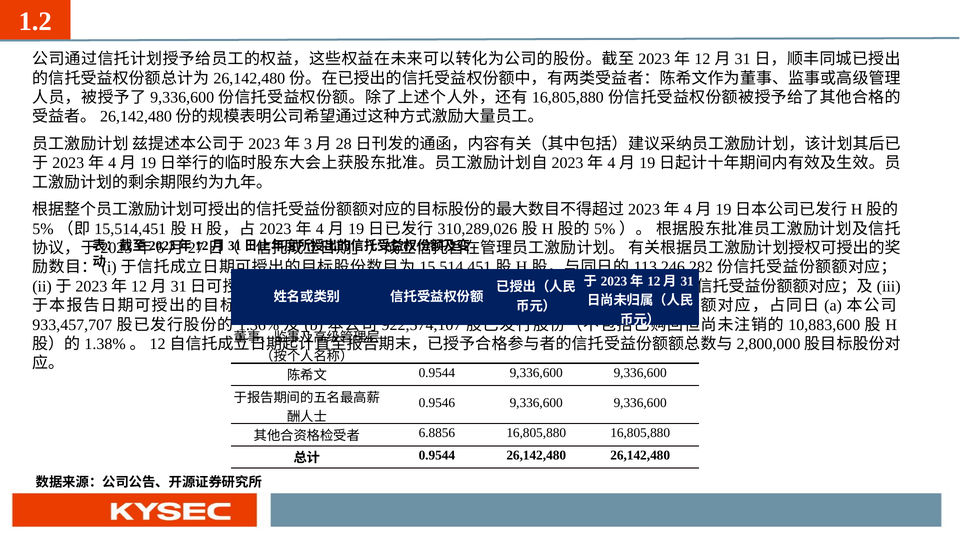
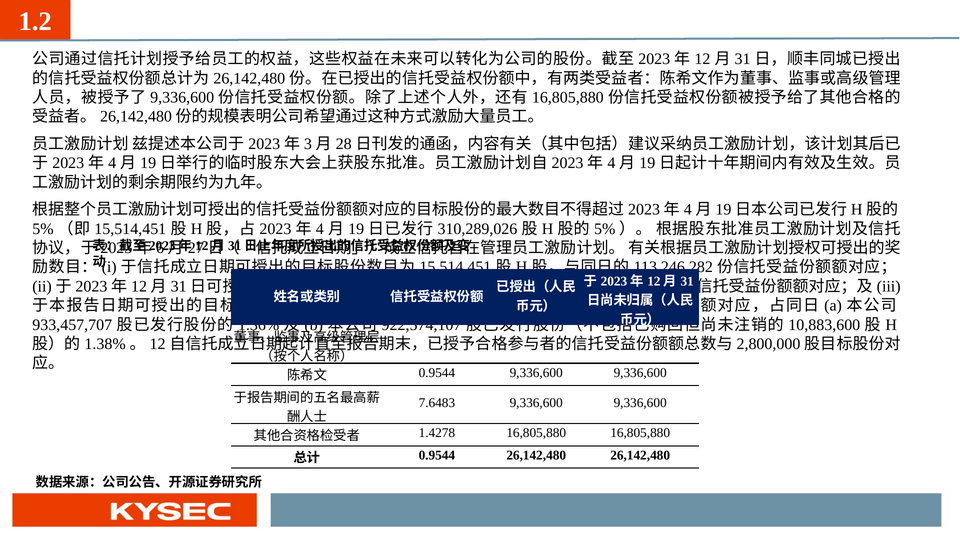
0.9546: 0.9546 -> 7.6483 (437, 403)
6.8856: 6.8856 -> 1.4278 (437, 433)
